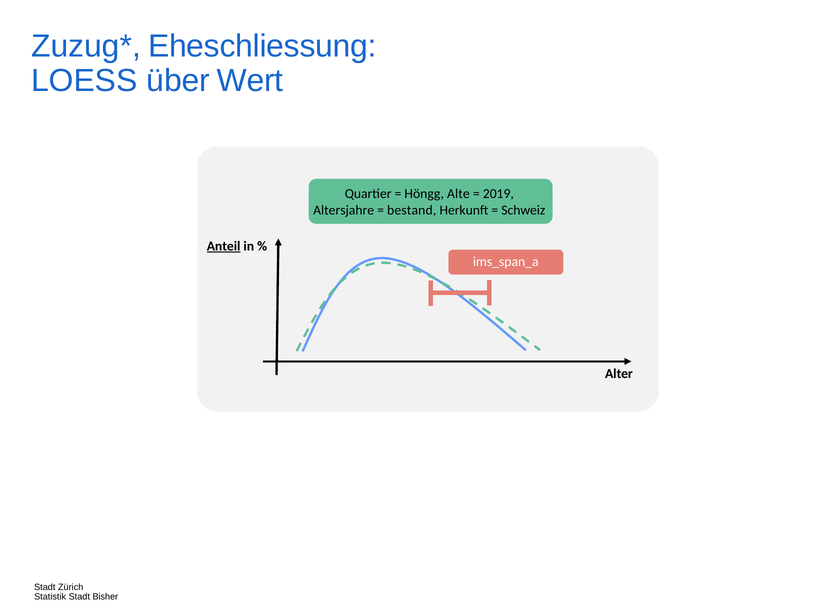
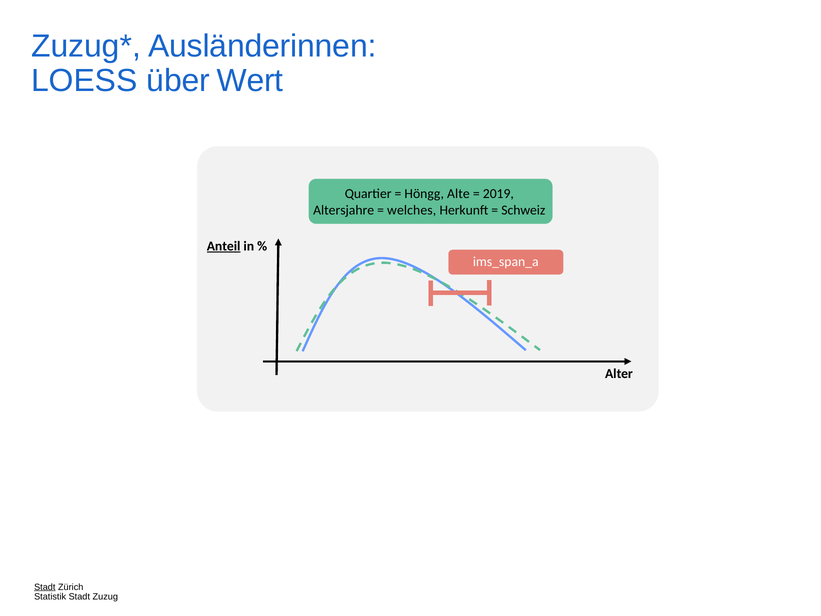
Eheschliessung: Eheschliessung -> Ausländerinnen (262, 46)
bestand: bestand -> welches (412, 210)
Stadt underline: none -> present (45, 587)
Bisher: Bisher -> Zuzug (105, 597)
